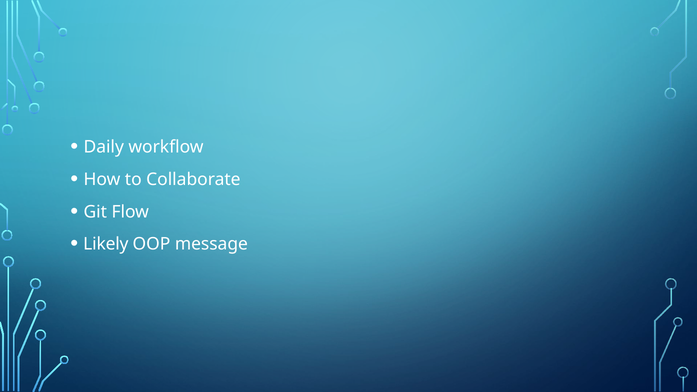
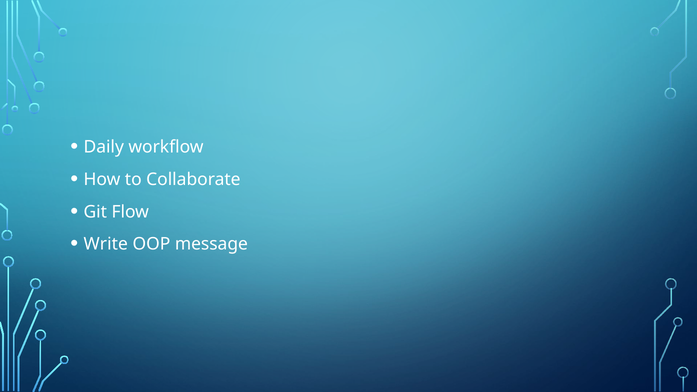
Likely: Likely -> Write (106, 244)
